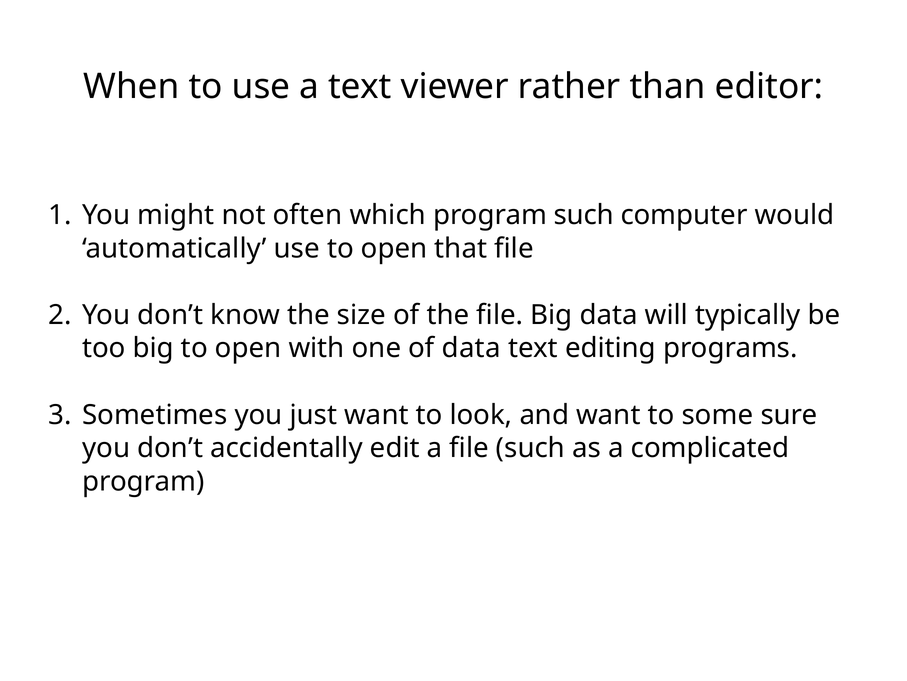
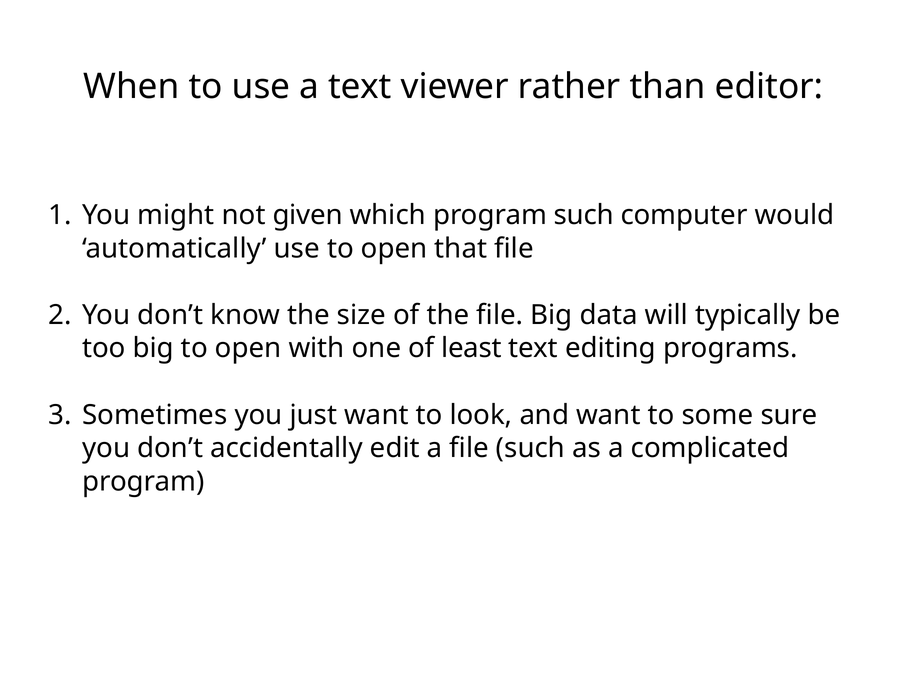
often: often -> given (308, 215)
of data: data -> least (472, 348)
